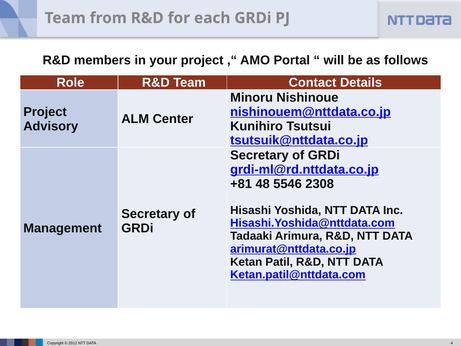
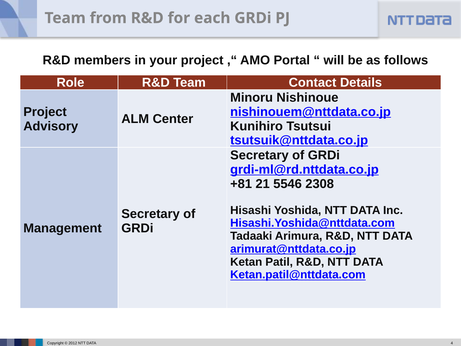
48: 48 -> 21 (263, 184)
